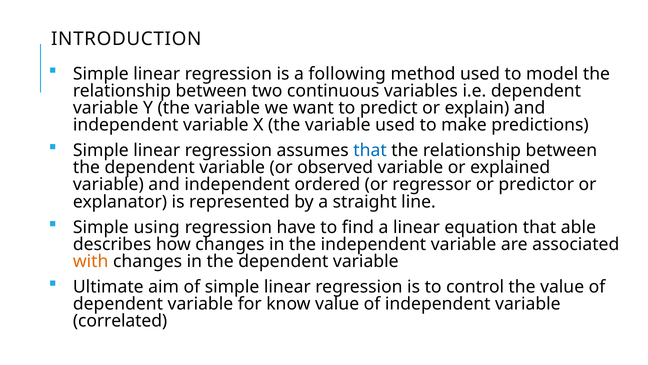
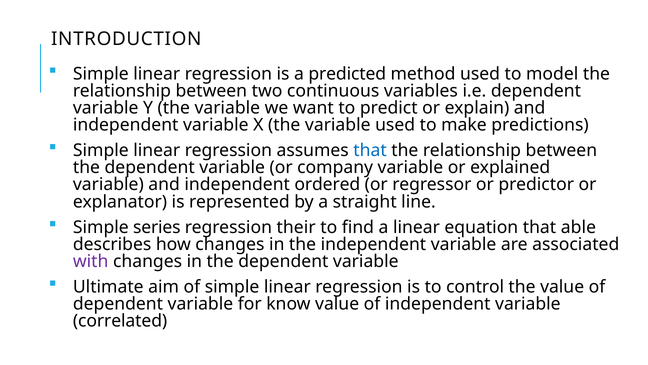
following: following -> predicted (347, 74)
observed: observed -> company (335, 167)
using: using -> series (157, 227)
have: have -> their (296, 227)
with colour: orange -> purple (91, 261)
